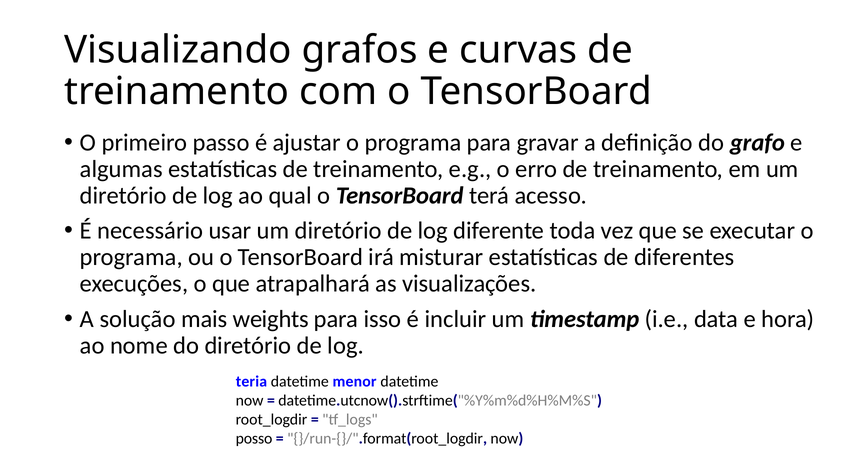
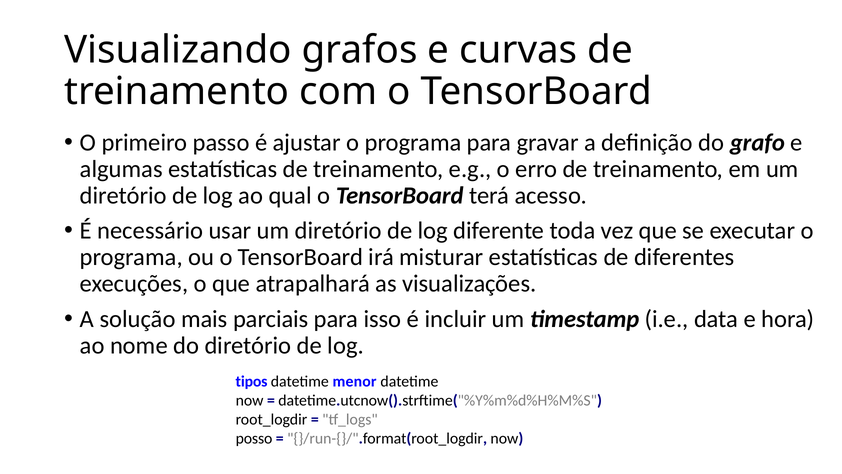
weights: weights -> parciais (271, 319)
teria: teria -> tipos (252, 381)
